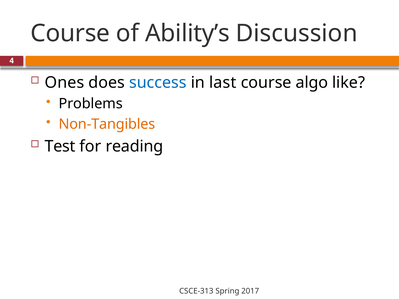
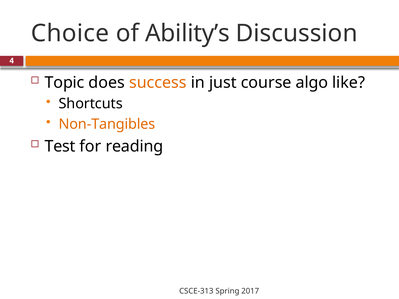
Course: Course -> Choice (70, 33)
Ones: Ones -> Topic (65, 83)
success colour: blue -> orange (158, 83)
last: last -> just (223, 83)
Problems: Problems -> Shortcuts (91, 104)
